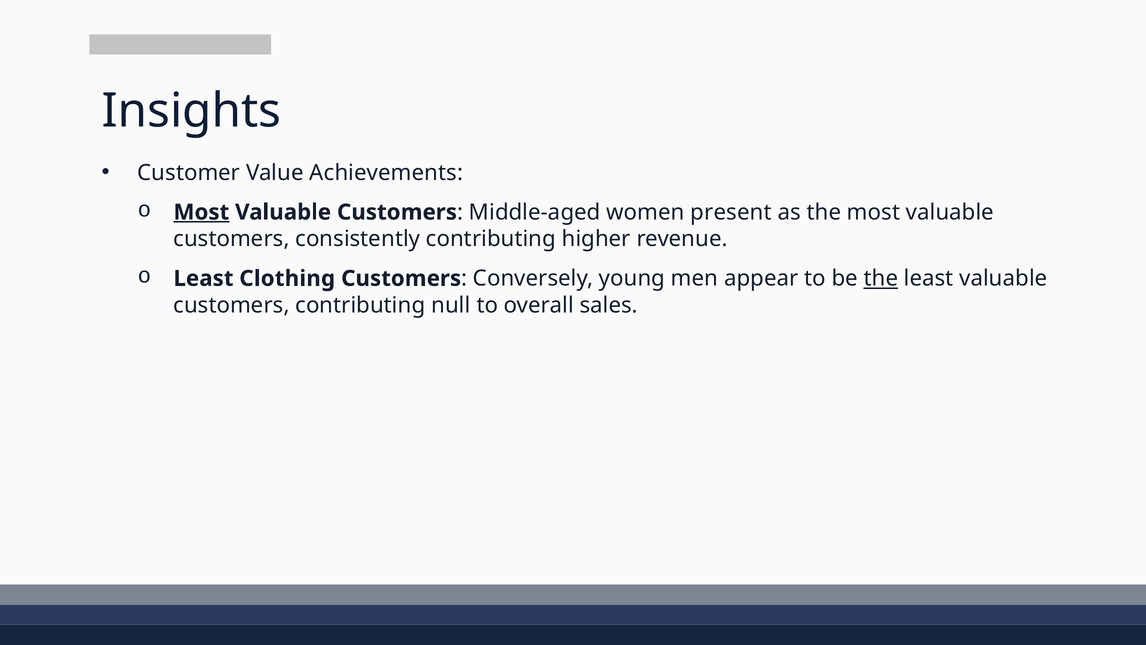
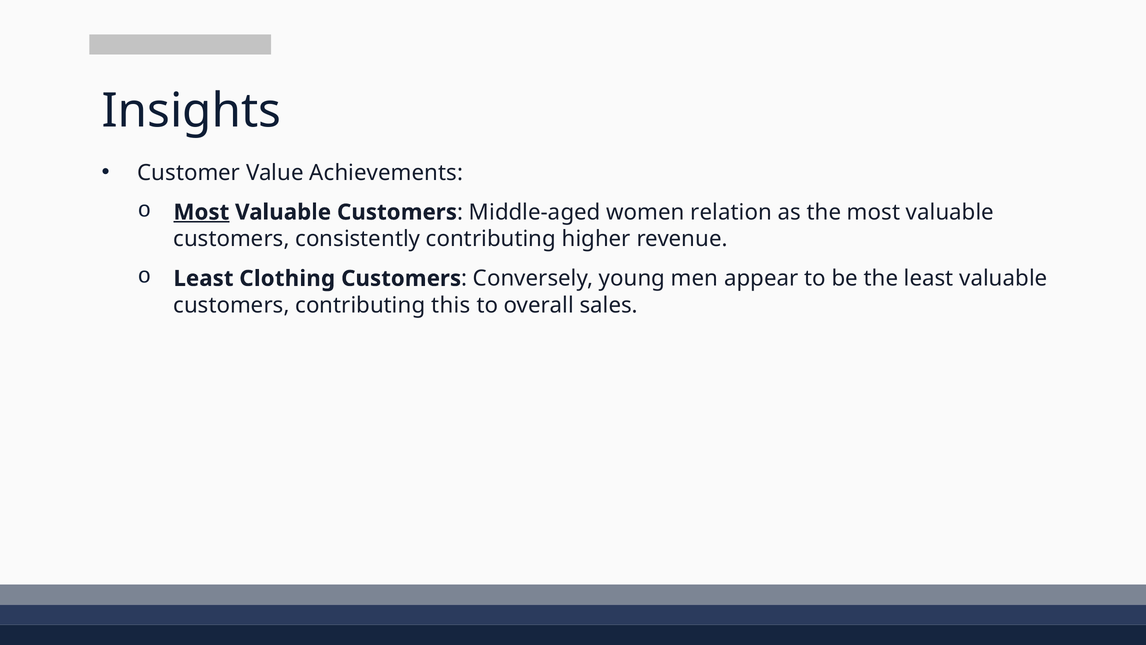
present: present -> relation (731, 212)
the underline: present -> none (881, 278)
null: null -> this (451, 305)
